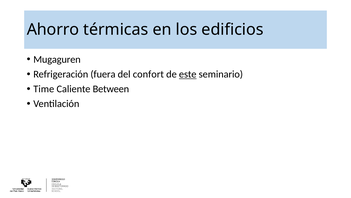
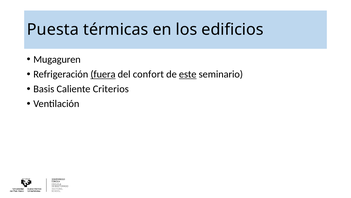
Ahorro: Ahorro -> Puesta (53, 29)
fuera underline: none -> present (103, 74)
Time: Time -> Basis (44, 89)
Between: Between -> Criterios (111, 89)
